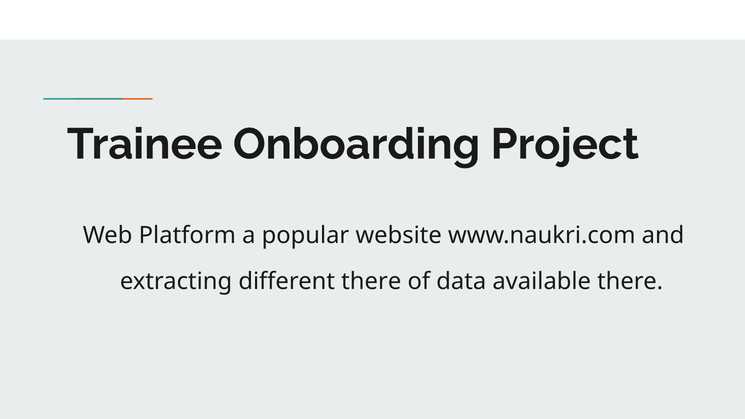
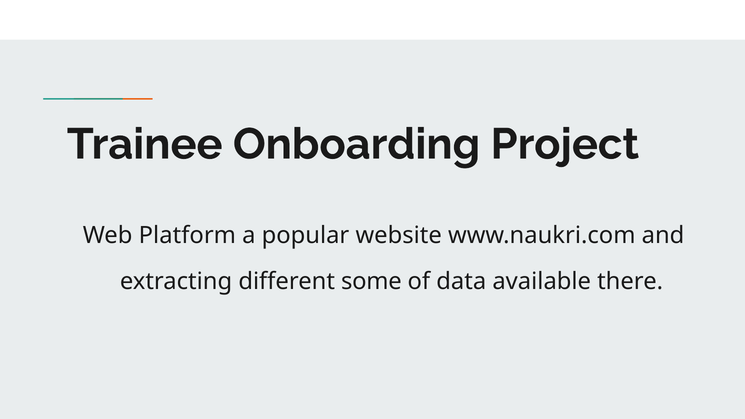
different there: there -> some (371, 281)
